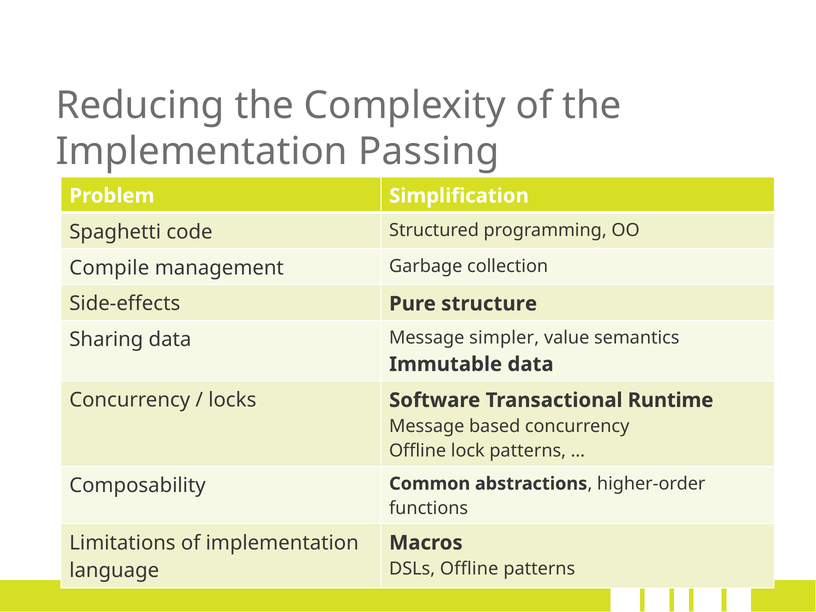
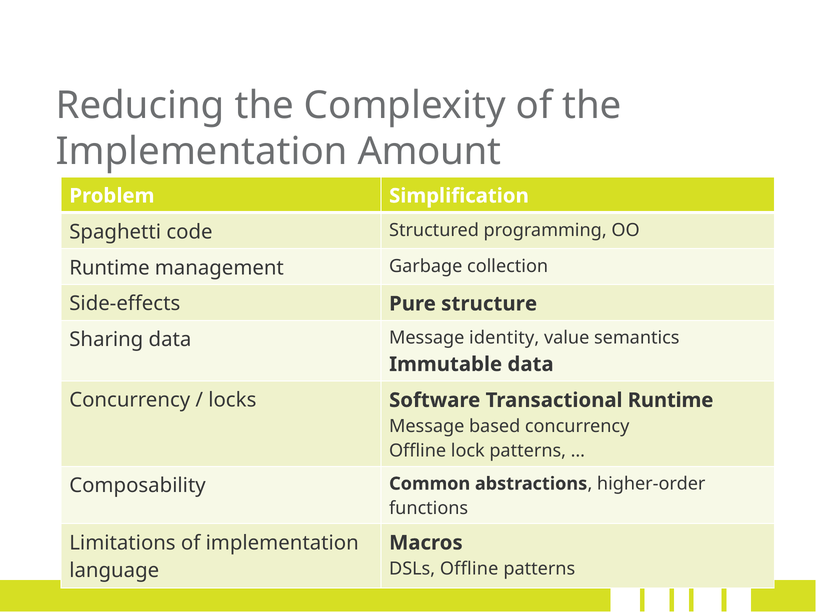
Passing: Passing -> Amount (429, 152)
Compile: Compile -> Runtime (109, 268)
simpler: simpler -> identity (504, 338)
